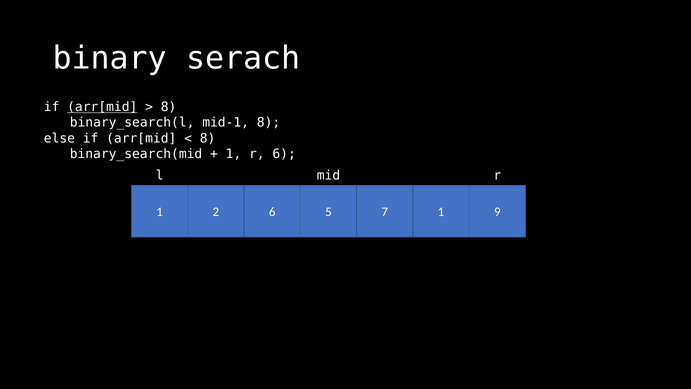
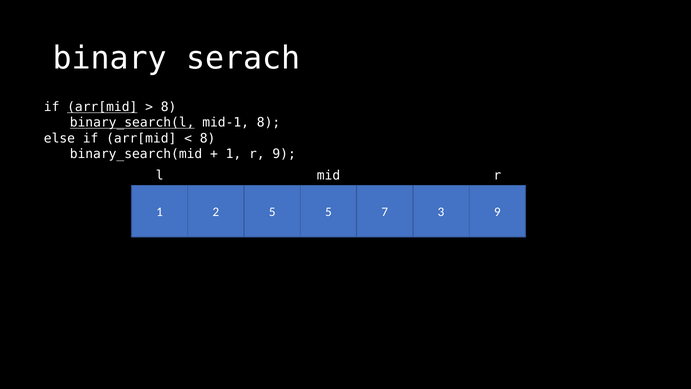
binary_search(l underline: none -> present (132, 123)
r 6: 6 -> 9 (284, 154)
2 6: 6 -> 5 (272, 212)
7 1: 1 -> 3 (441, 212)
